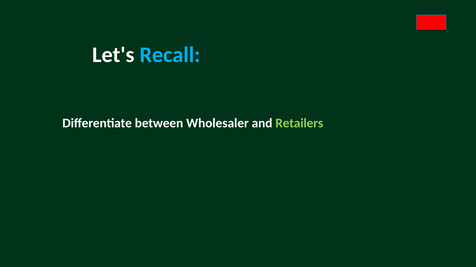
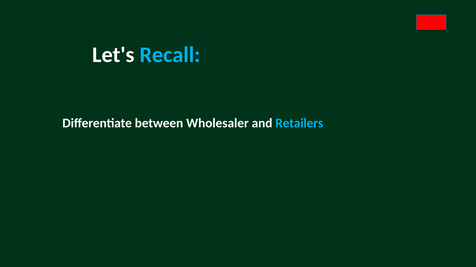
Retailers colour: light green -> light blue (299, 123)
